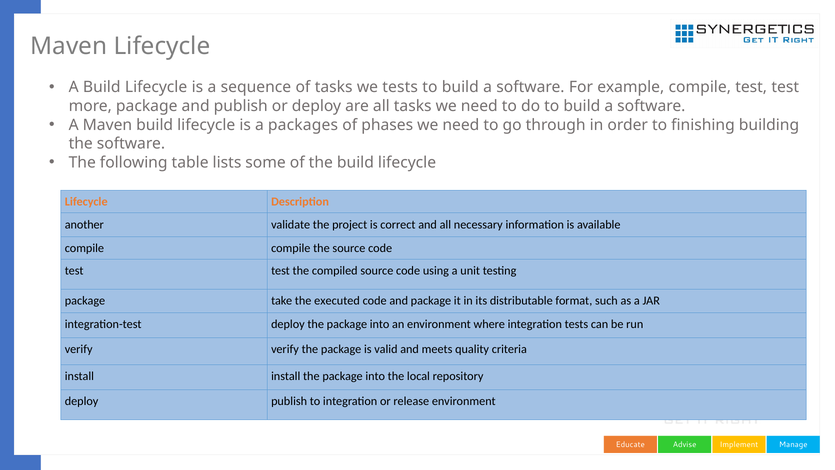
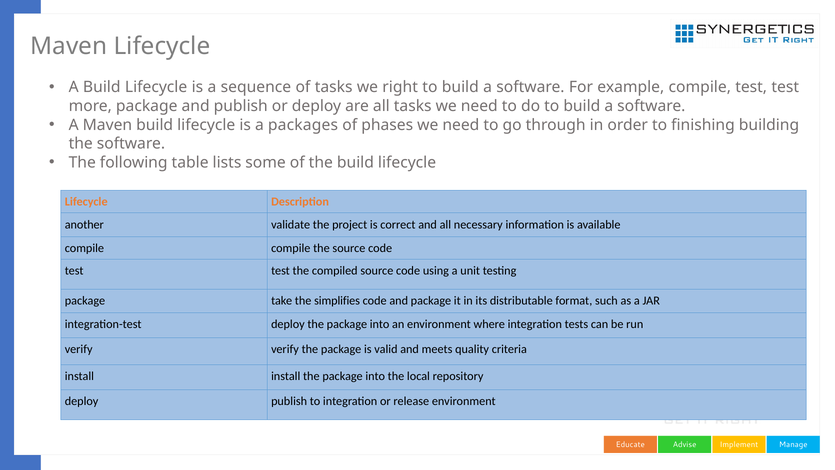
we tests: tests -> right (400, 87)
executed: executed -> simplifies (337, 301)
